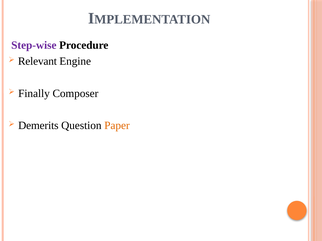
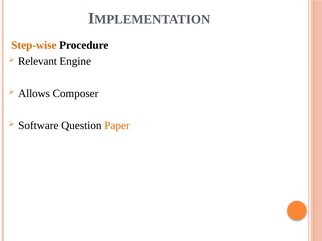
Step-wise colour: purple -> orange (34, 45)
Finally: Finally -> Allows (34, 94)
Demerits: Demerits -> Software (38, 126)
